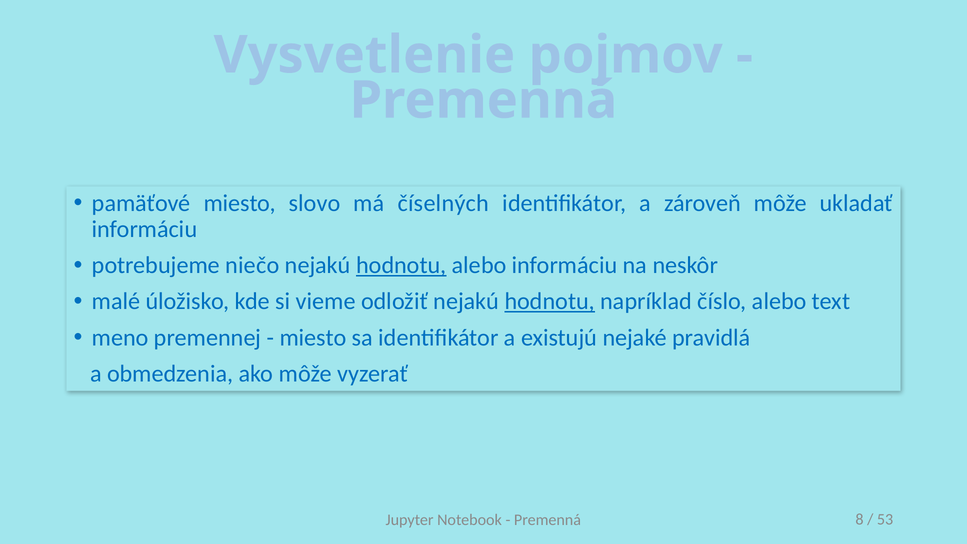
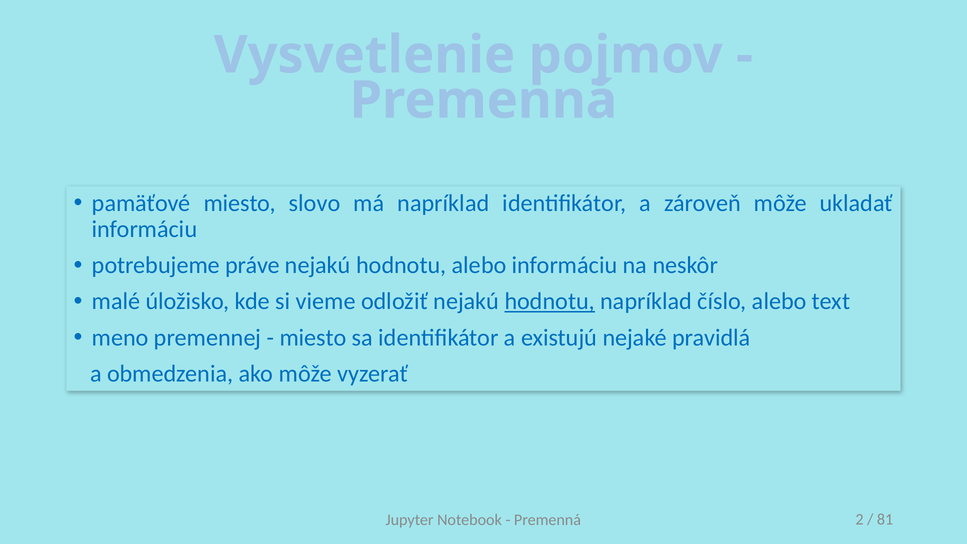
má číselných: číselných -> napríklad (443, 203)
niečo: niečo -> práve (253, 265)
hodnotu underline: present -> none (401, 265)
8: 8 -> 2 (859, 520)
53: 53 -> 81 (885, 520)
